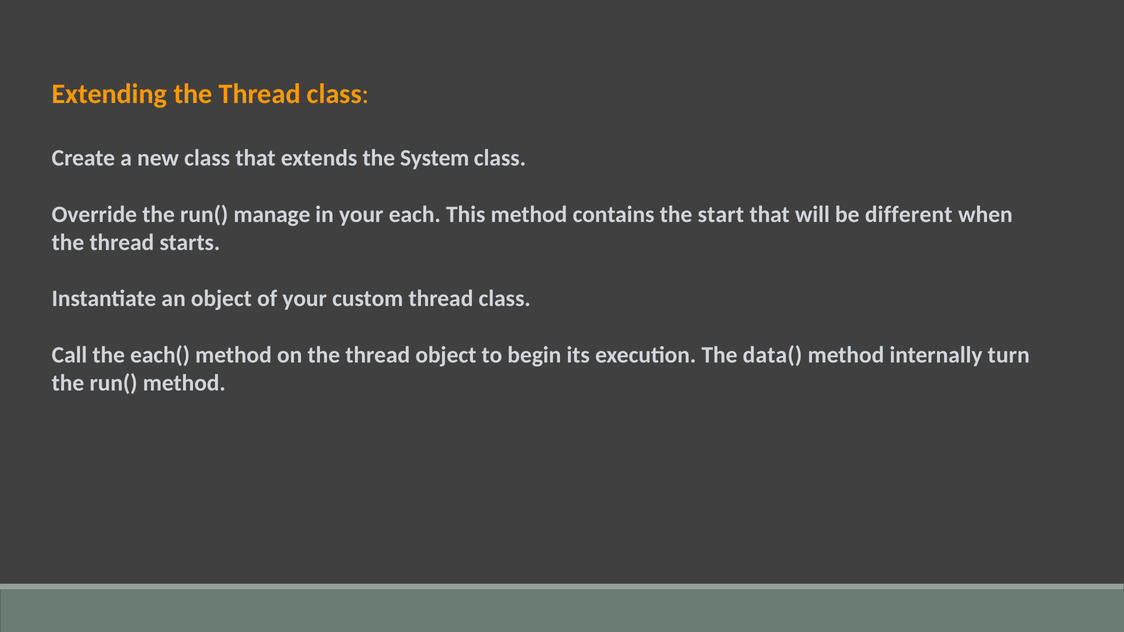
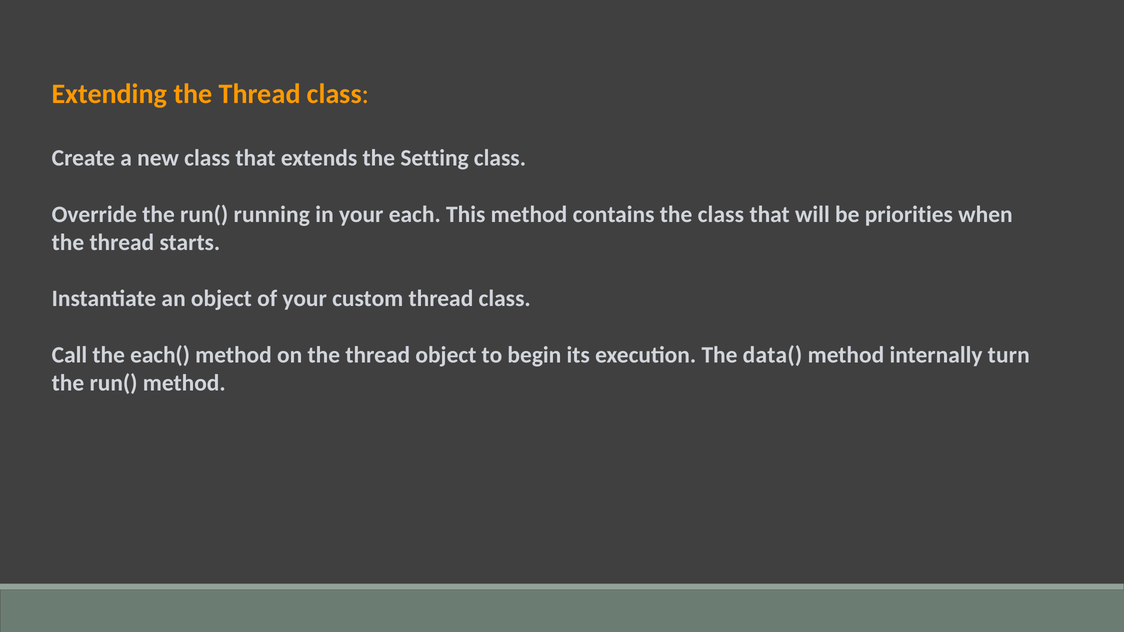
System: System -> Setting (435, 158)
manage: manage -> running (272, 214)
the start: start -> class (721, 214)
different: different -> priorities (909, 214)
